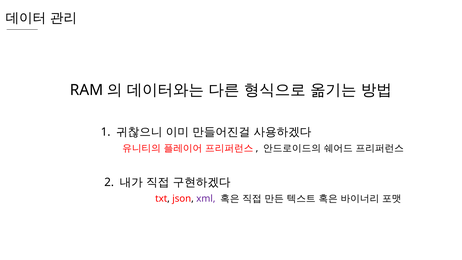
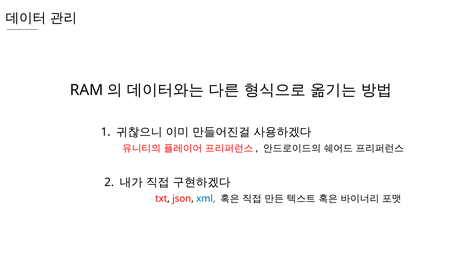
xml colour: purple -> blue (206, 198)
